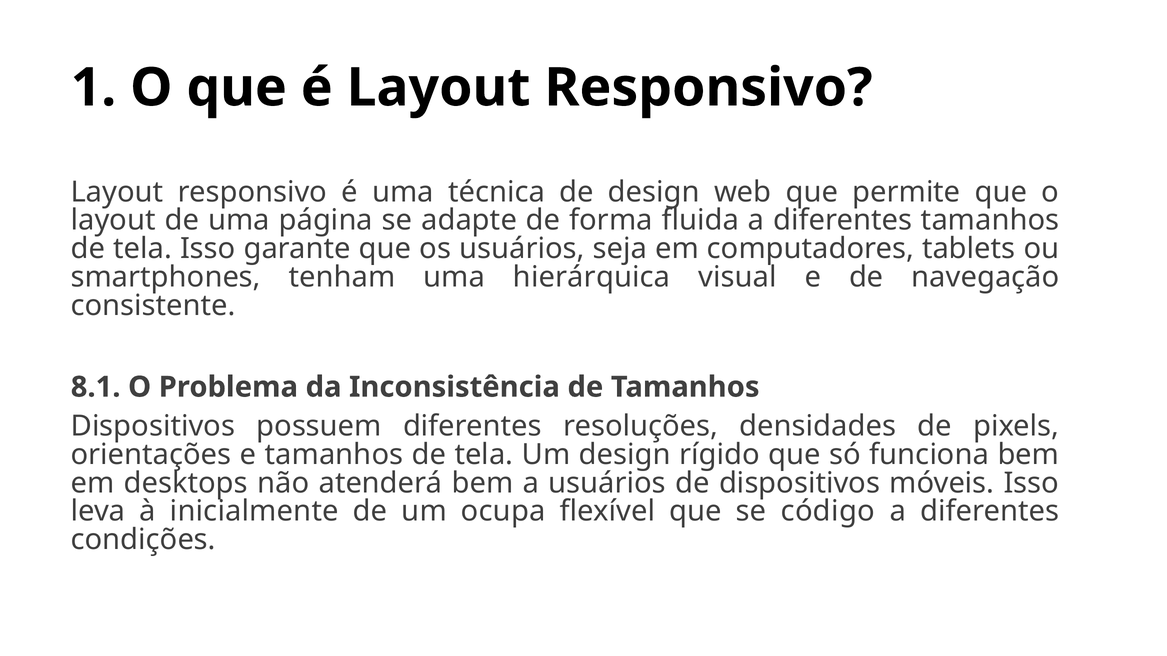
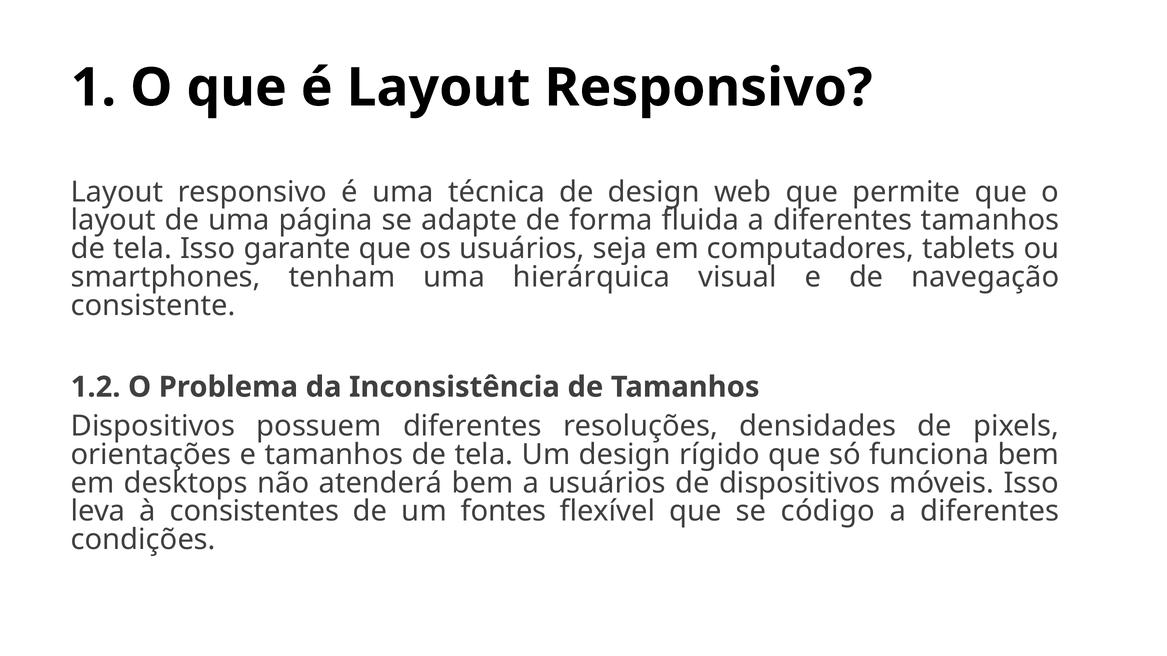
8.1: 8.1 -> 1.2 (96, 387)
inicialmente: inicialmente -> consistentes (254, 512)
ocupa: ocupa -> fontes (504, 512)
